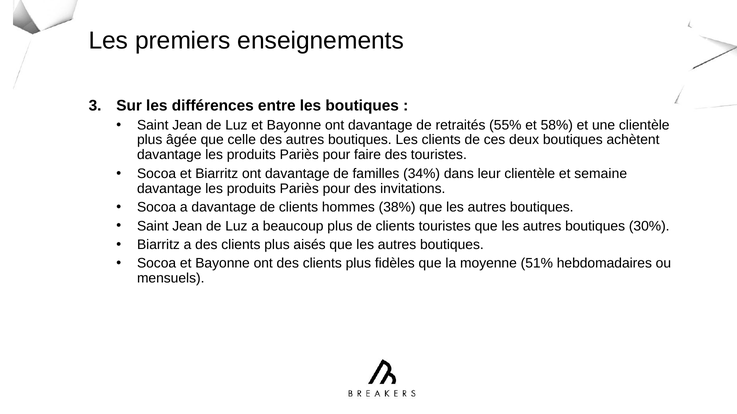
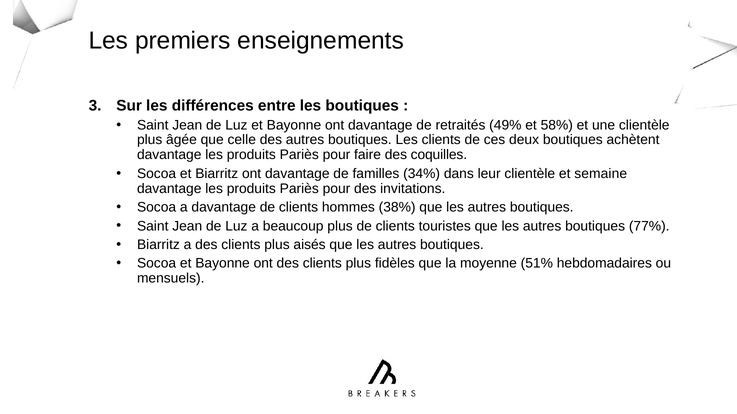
55%: 55% -> 49% (505, 125)
des touristes: touristes -> coquilles (439, 155)
30%: 30% -> 77% (649, 226)
